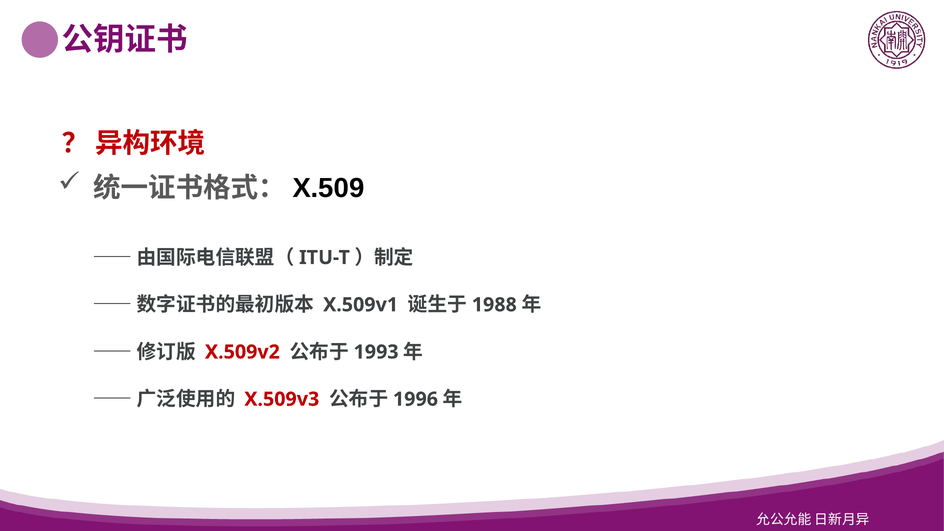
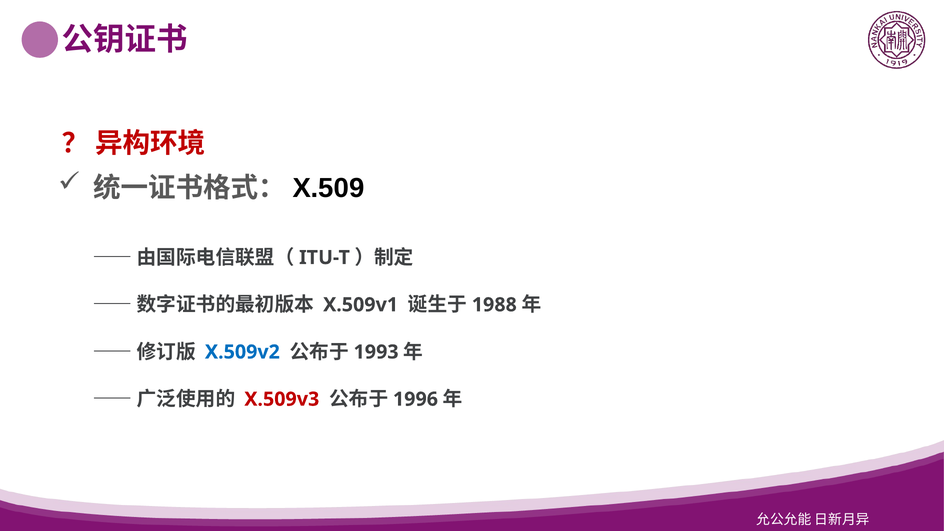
X.509v2 colour: red -> blue (242, 352)
